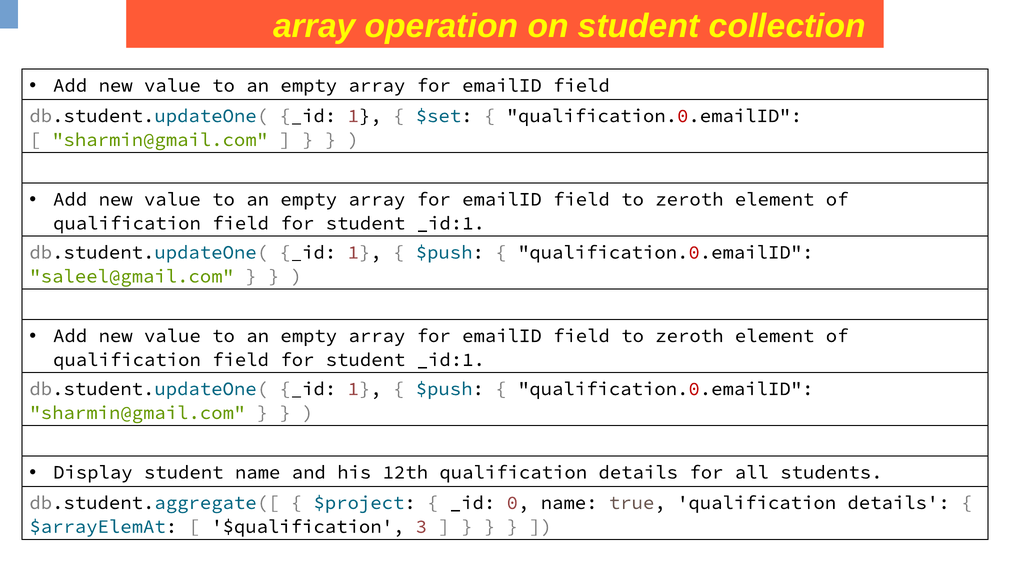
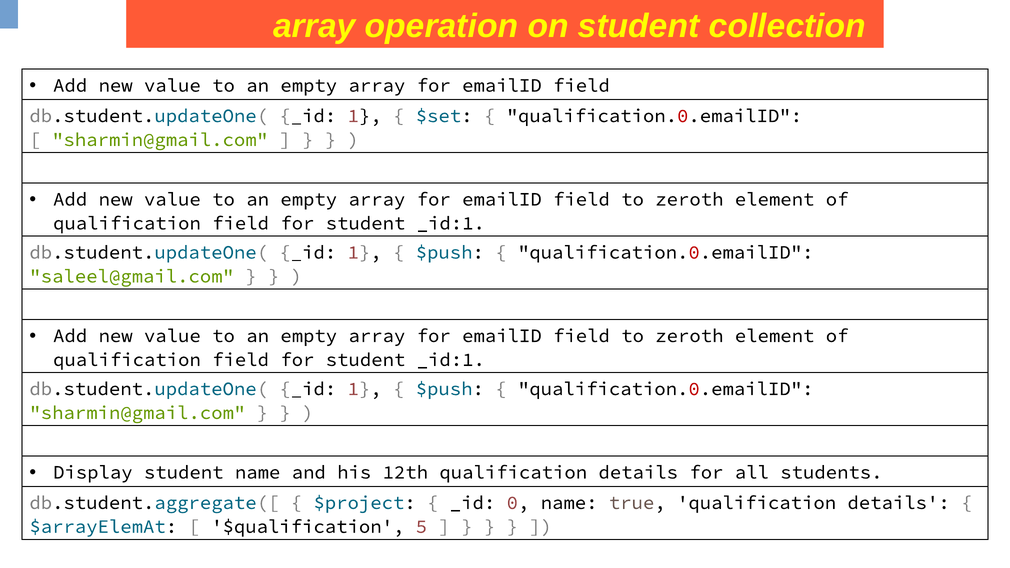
3: 3 -> 5 (421, 527)
